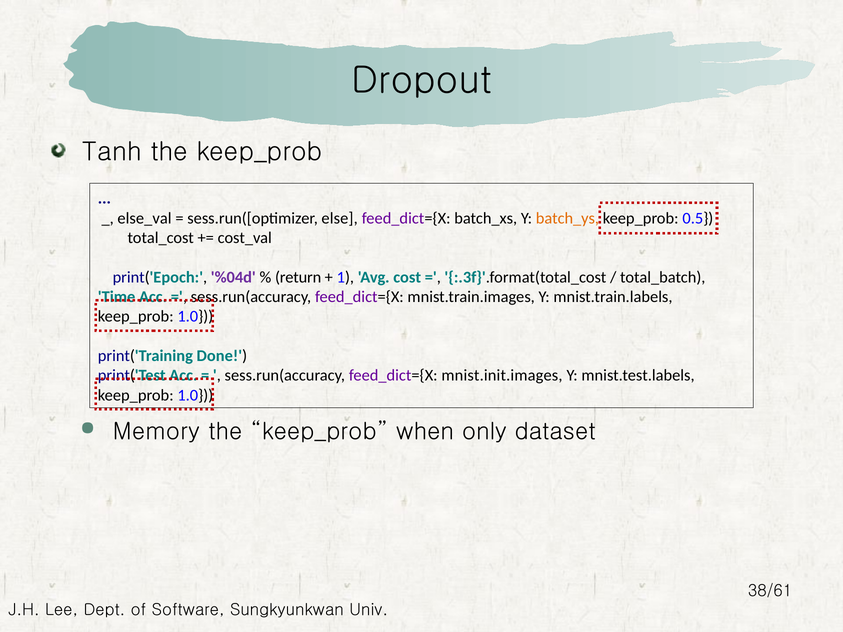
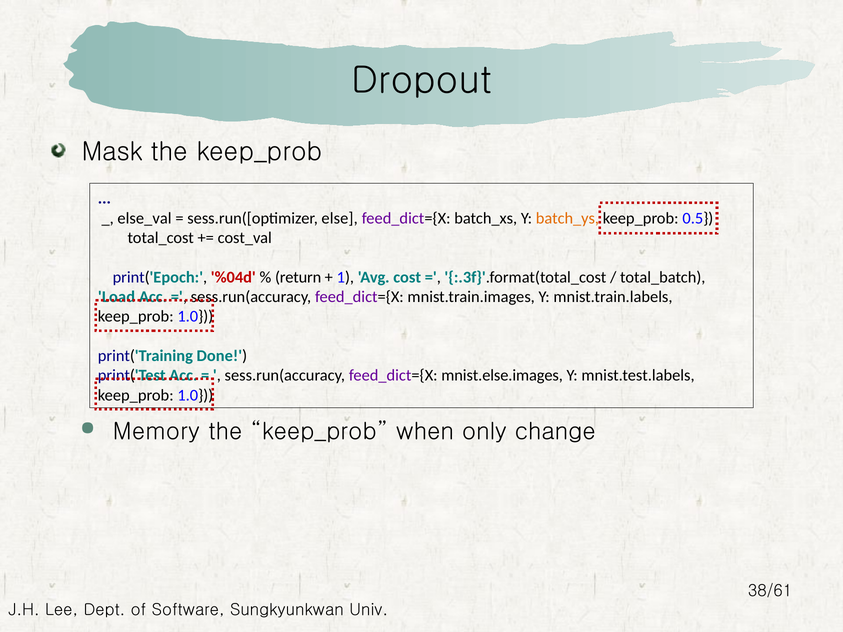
Tanh: Tanh -> Mask (112, 152)
%04d colour: purple -> red (233, 277)
Time: Time -> Load (117, 297)
mnist.init.images: mnist.init.images -> mnist.else.images (502, 376)
dataset: dataset -> change (555, 432)
